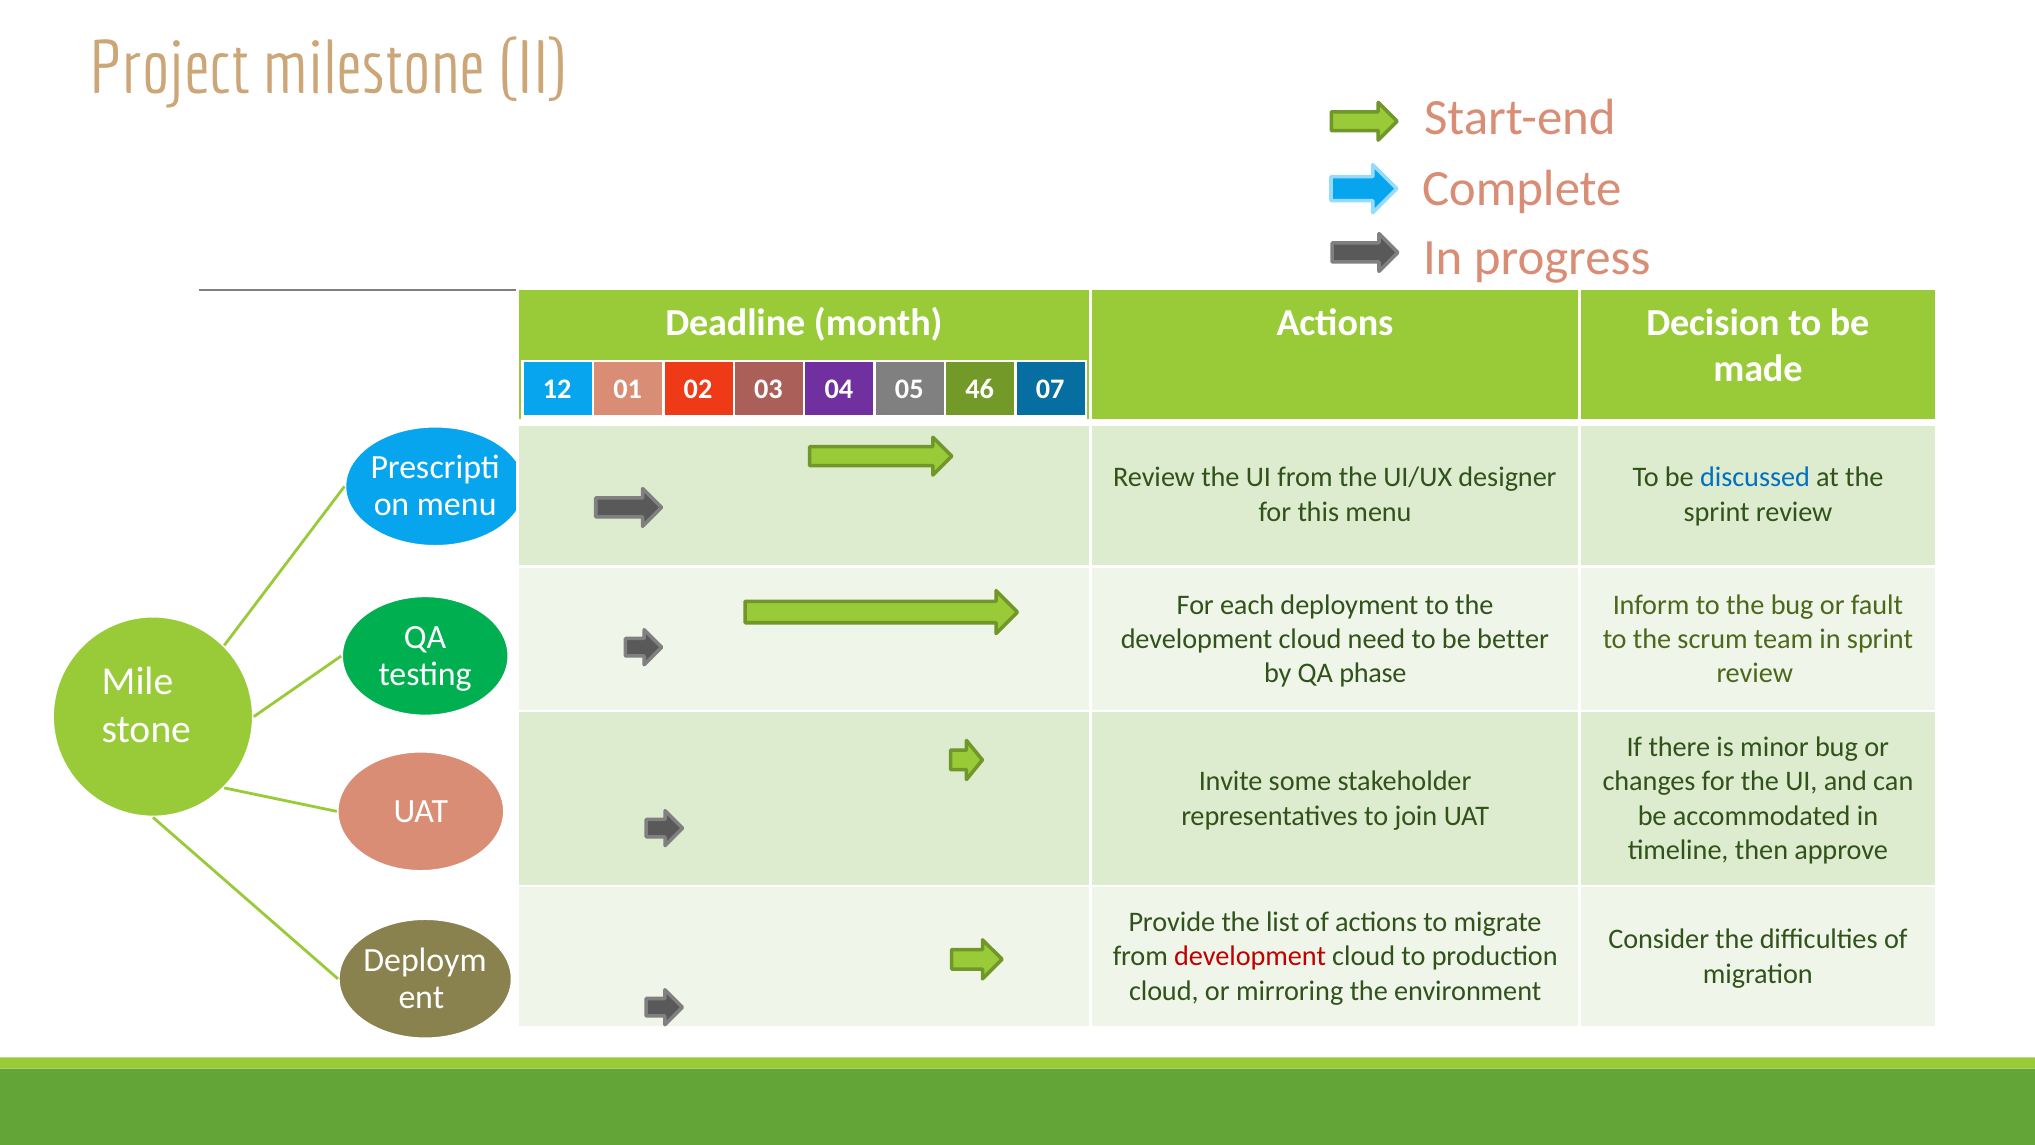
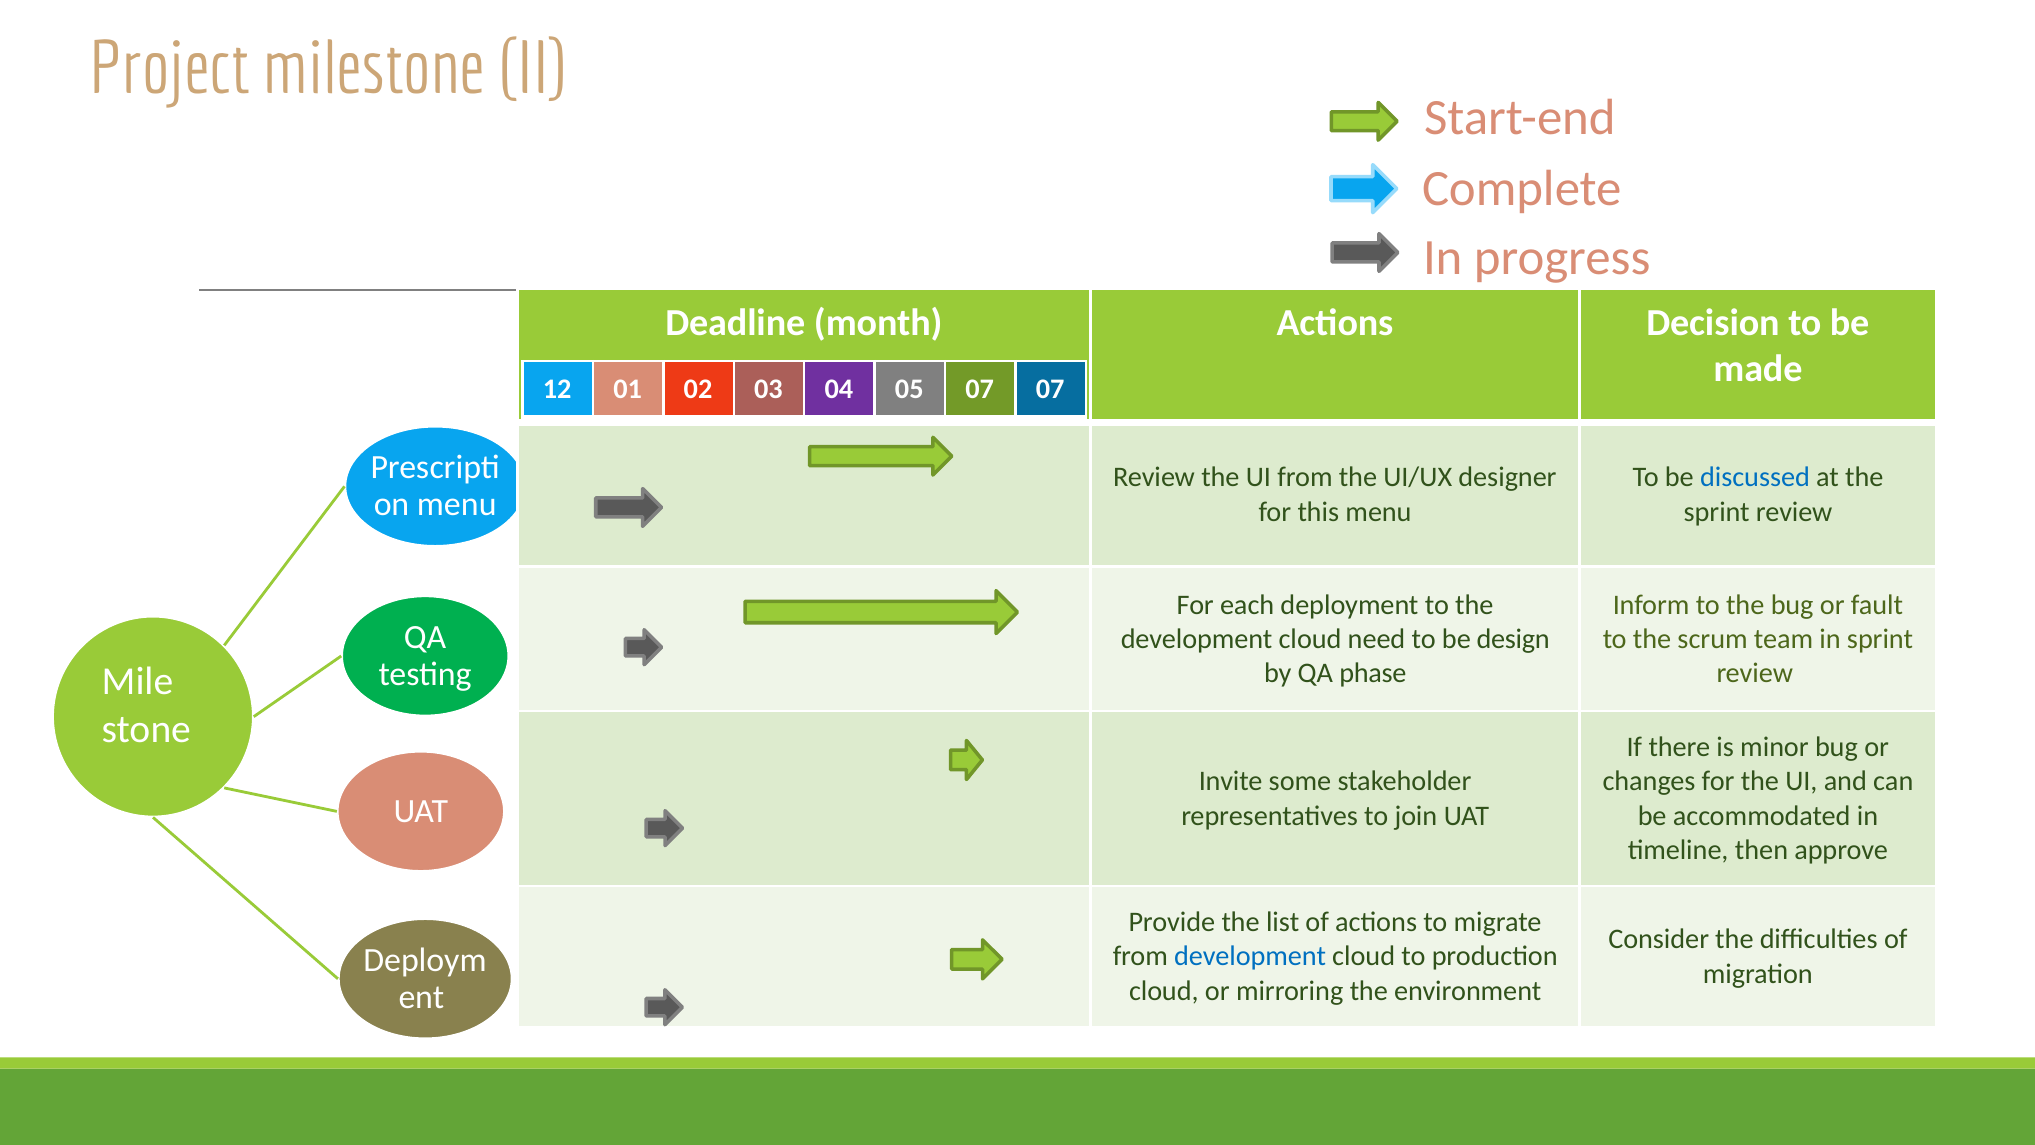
05 46: 46 -> 07 (980, 389)
better: better -> design (1513, 639)
development colour: red -> blue (1250, 956)
